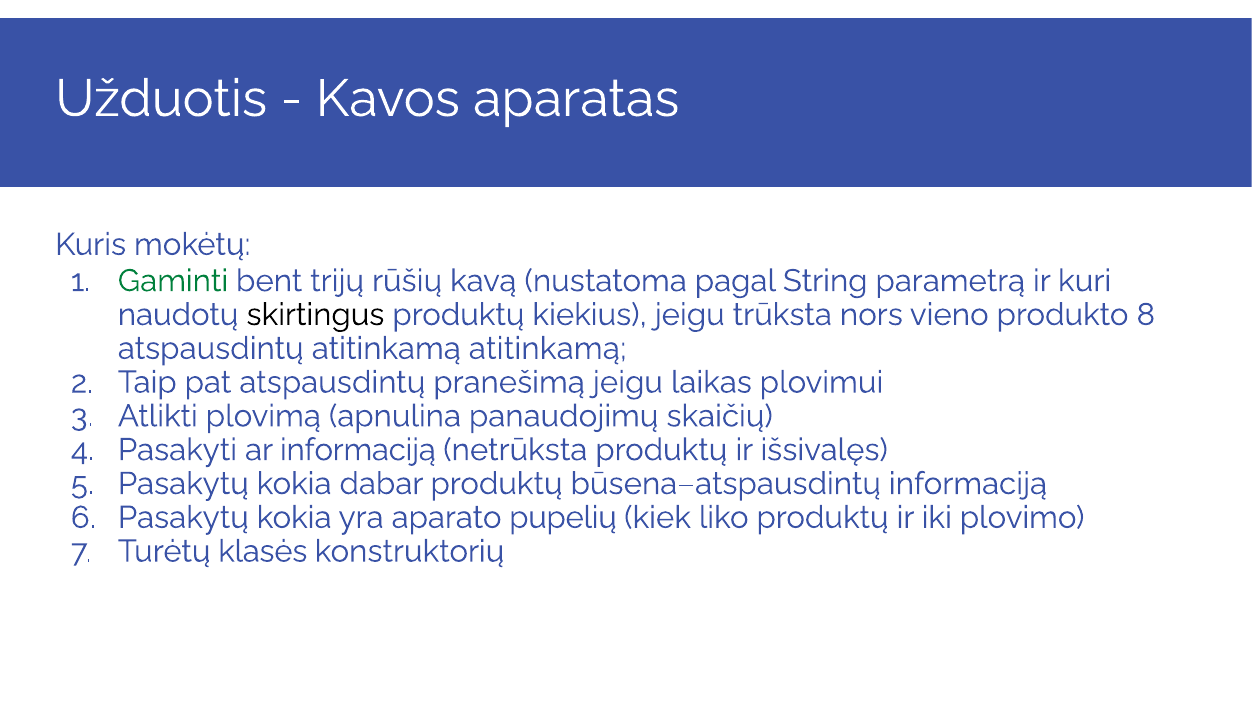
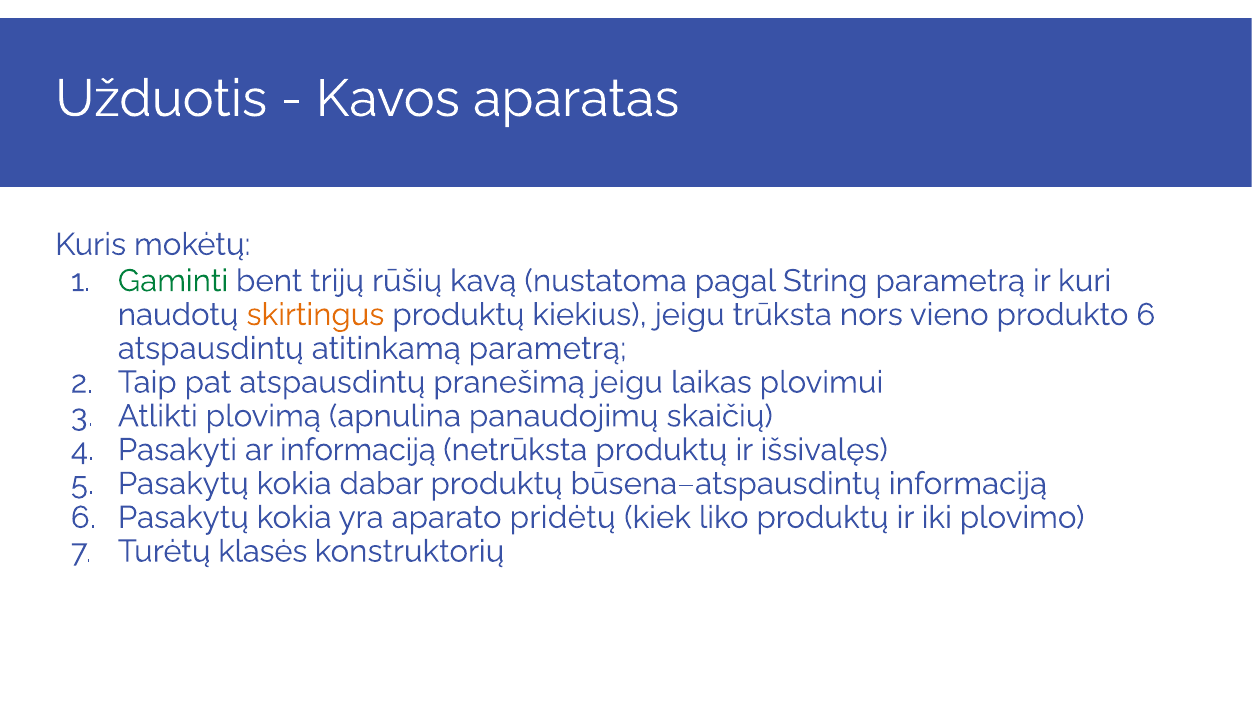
skirtingus colour: black -> orange (315, 315)
produkto 8: 8 -> 6 (1146, 315)
atitinkamą atitinkamą: atitinkamą -> parametrą (548, 349)
pupelių: pupelių -> pridėtų (563, 518)
